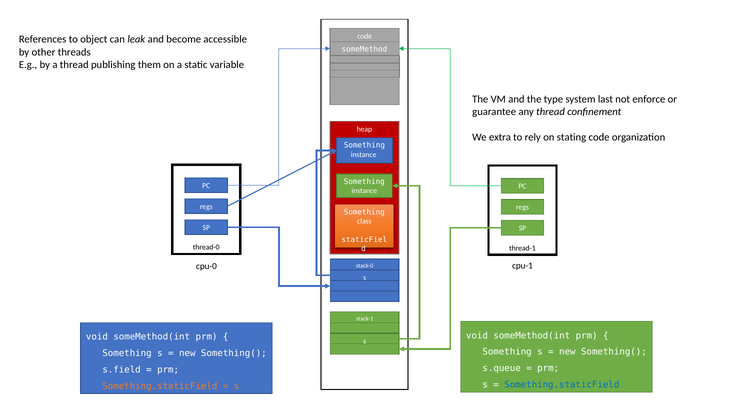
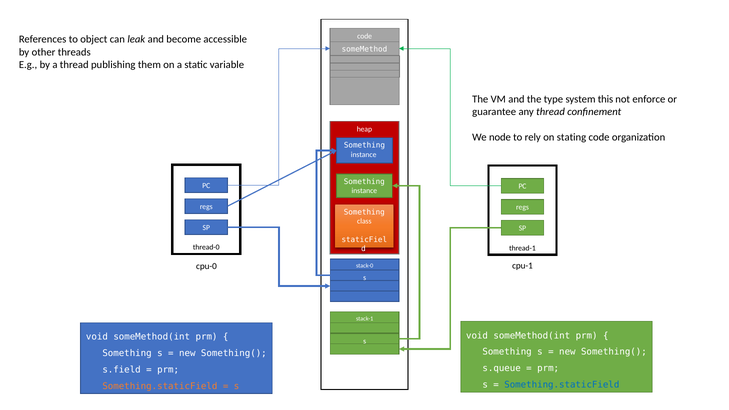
last: last -> this (605, 99)
extra: extra -> node (500, 137)
